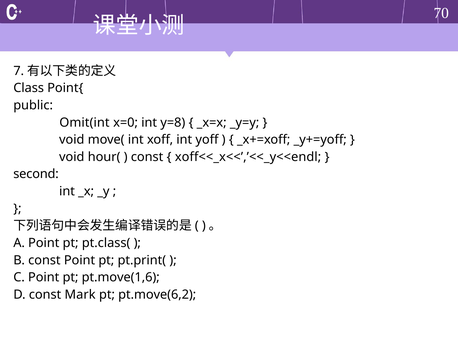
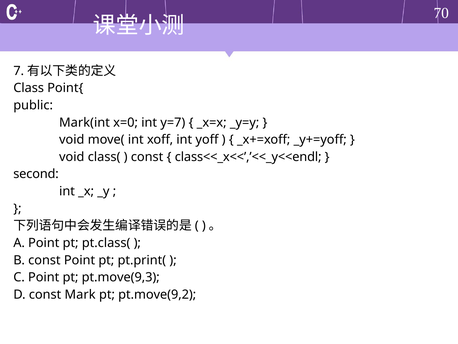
Omit(int: Omit(int -> Mark(int (85, 122)
y=8: y=8 -> y=7 (173, 122)
hour(: hour( -> class( (104, 157)
xoff<<_x<<’,’<<_y<<endl: xoff<<_x<<’,’<<_y<<endl -> class<<_x<<’,’<<_y<<endl (248, 157)
pt.move(1,6: pt.move(1,6 -> pt.move(9,3 (121, 277)
pt.move(6,2: pt.move(6,2 -> pt.move(9,2 (157, 294)
